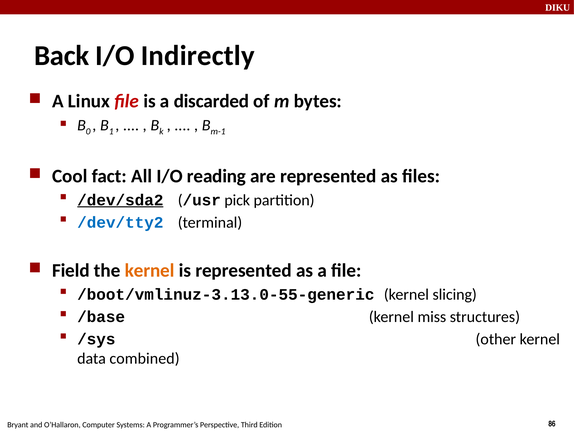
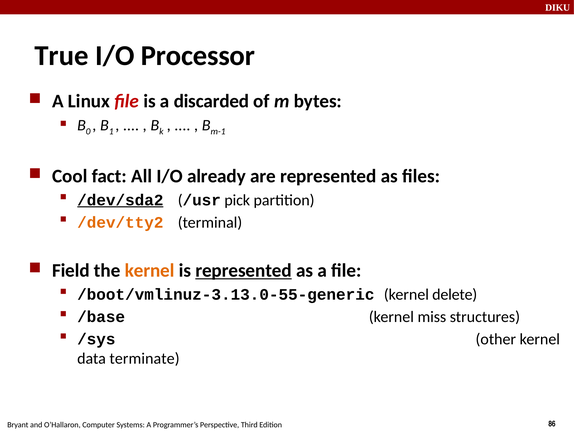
Back: Back -> True (61, 56)
Indirectly: Indirectly -> Processor (198, 56)
reading: reading -> already (216, 176)
/dev/tty2 colour: blue -> orange (120, 222)
represented underline: none -> present (244, 270)
slicing: slicing -> delete (455, 294)
combined: combined -> terminate (145, 358)
